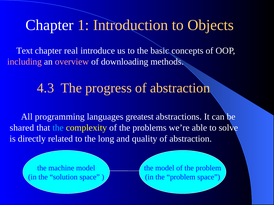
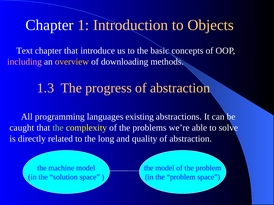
chapter real: real -> that (71, 51)
overview colour: pink -> yellow (72, 62)
4.3: 4.3 -> 1.3 (45, 88)
greatest: greatest -> existing (140, 117)
shared: shared -> caught (22, 128)
the colour: light blue -> light green (58, 128)
